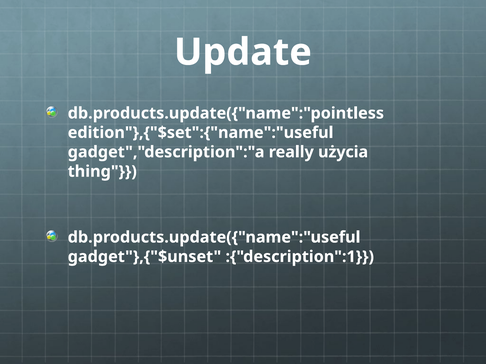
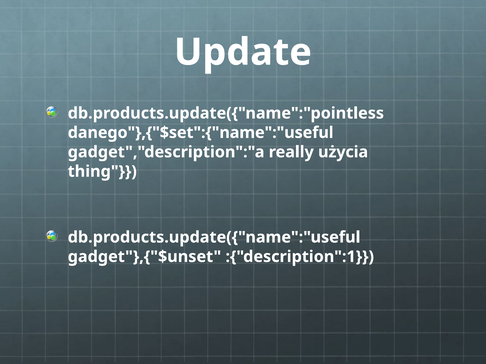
edition"},{"$set":{"name":"useful: edition"},{"$set":{"name":"useful -> danego"},{"$set":{"name":"useful (201, 133)
